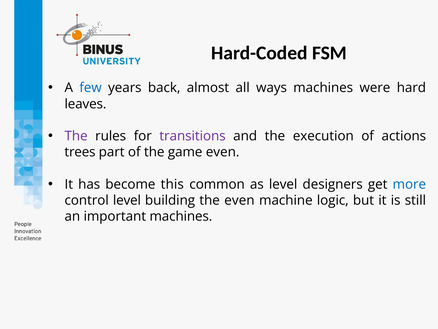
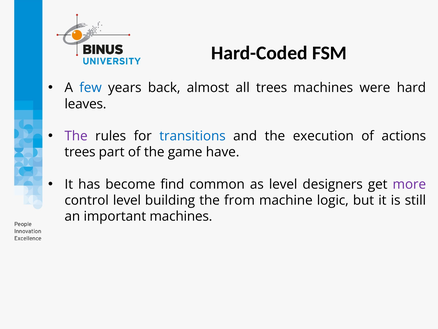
all ways: ways -> trees (272, 88)
transitions colour: purple -> blue (193, 136)
game even: even -> have (223, 152)
this: this -> find (172, 184)
more colour: blue -> purple (409, 184)
the even: even -> from (239, 200)
